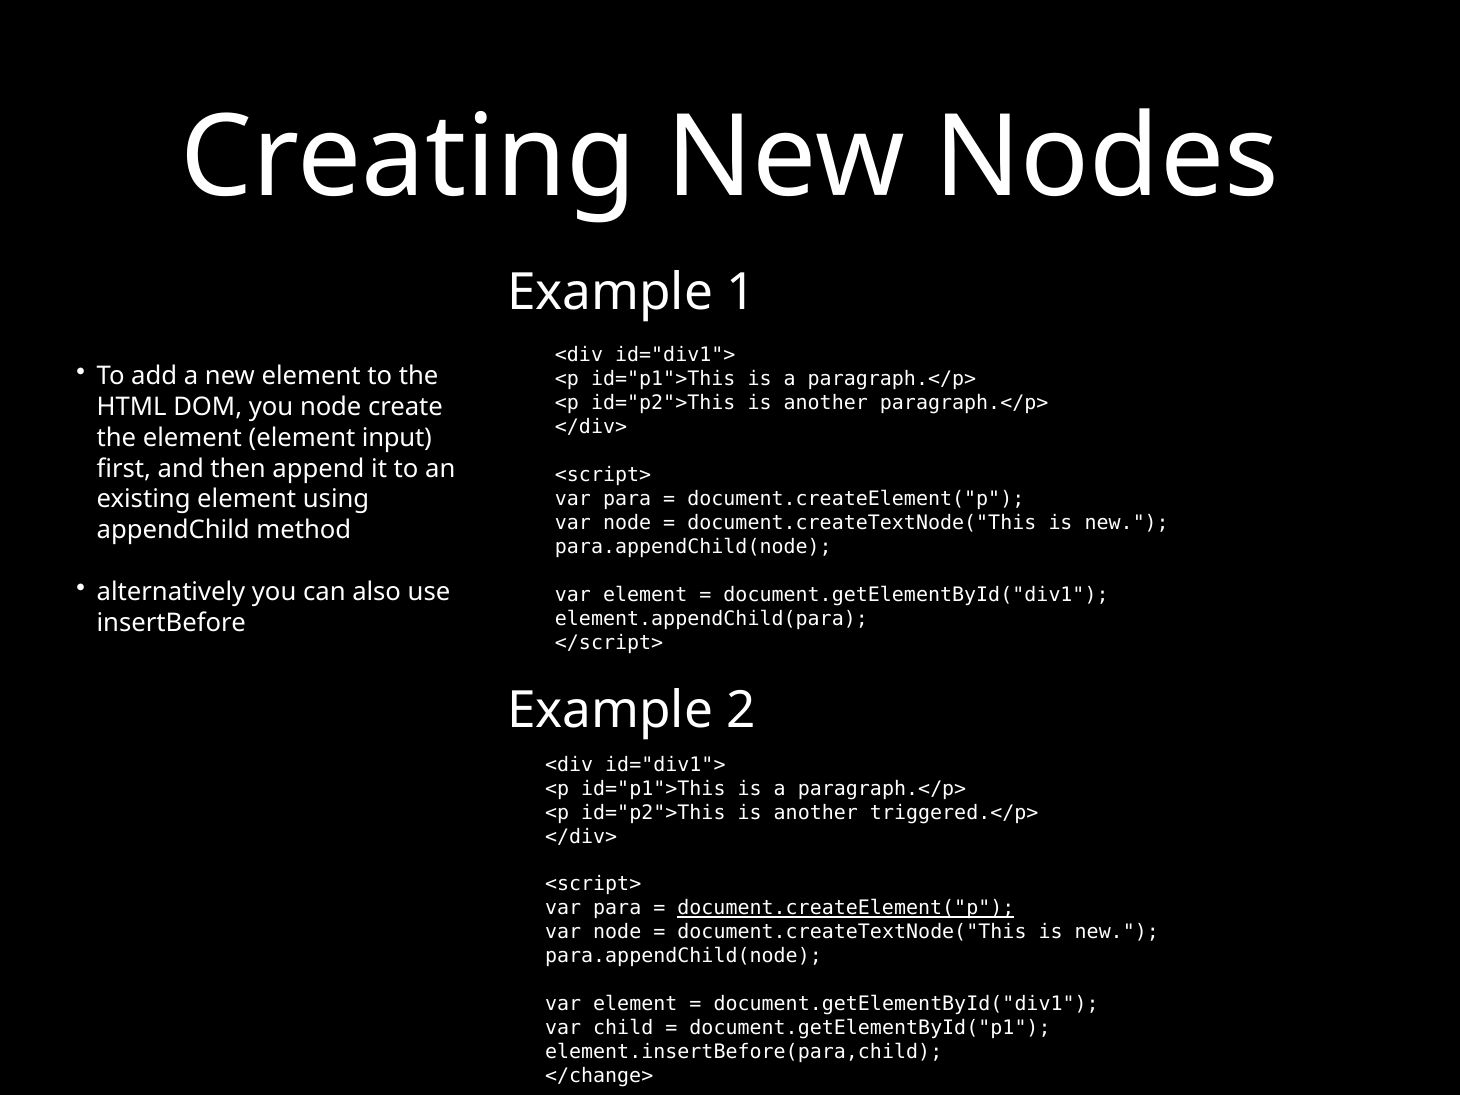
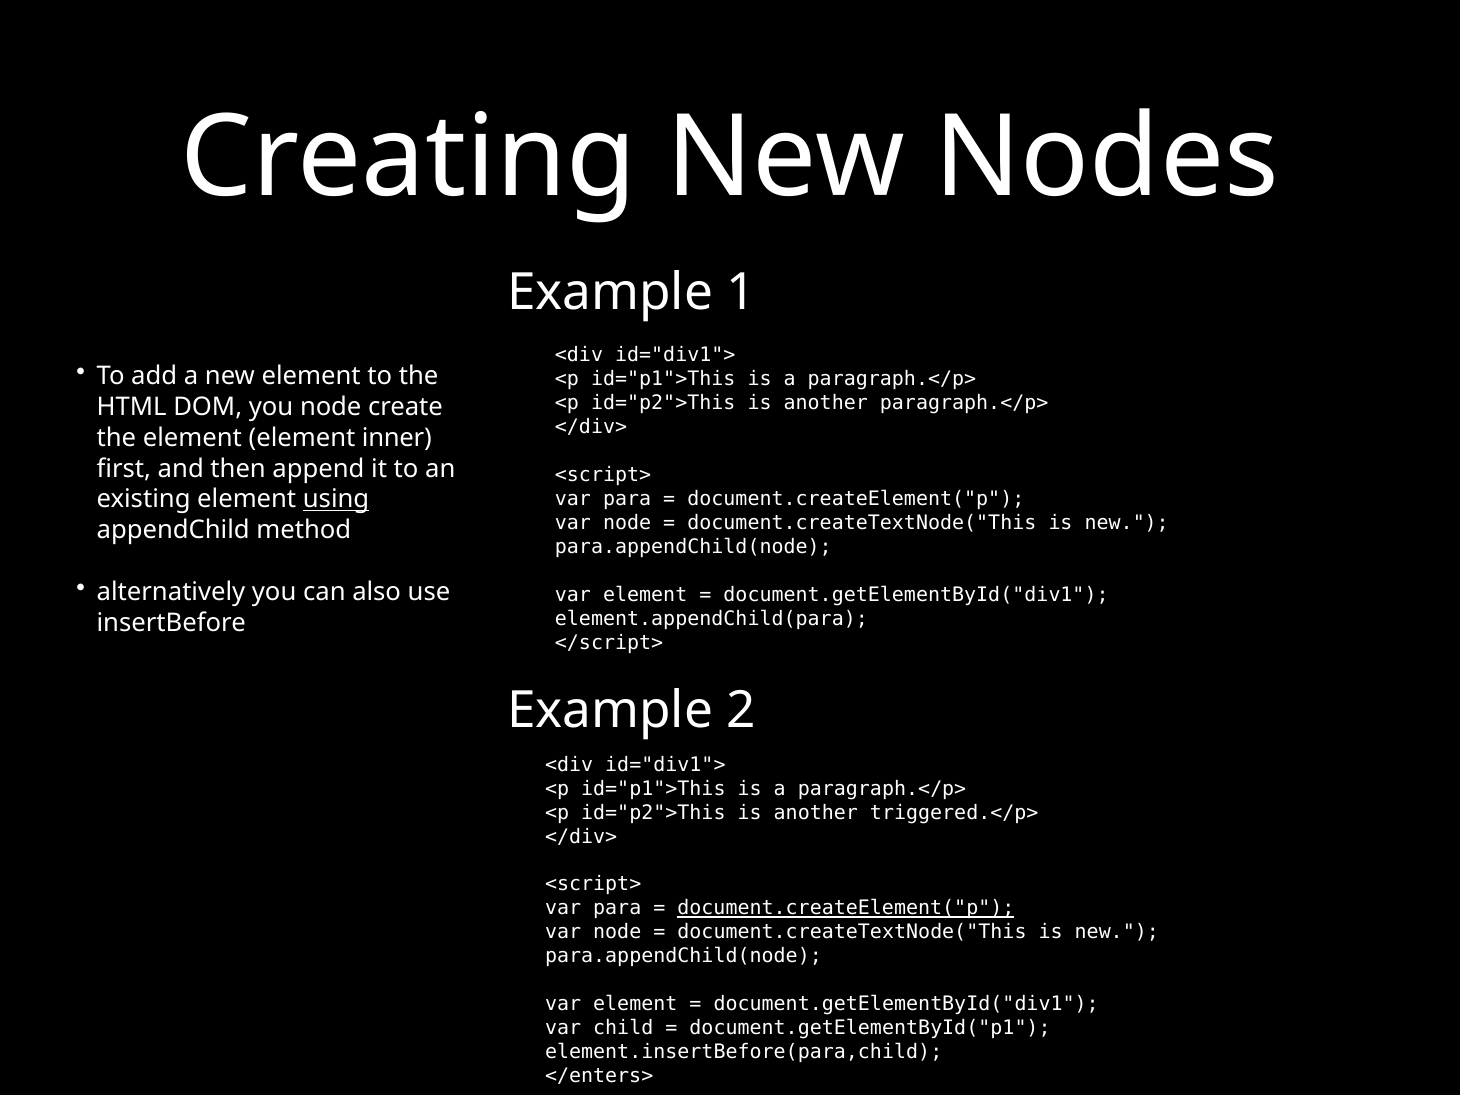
input: input -> inner (397, 438)
using underline: none -> present (336, 499)
</change>: </change> -> </enters> (599, 1076)
